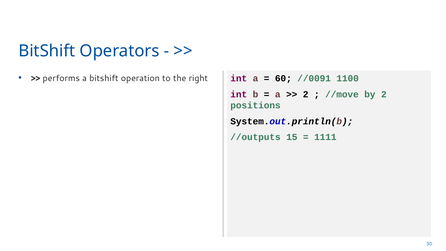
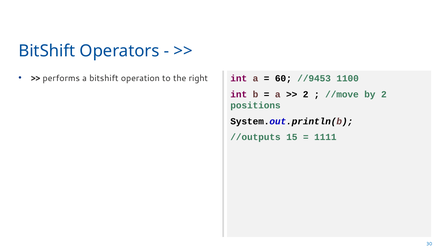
//0091: //0091 -> //9453 (314, 78)
